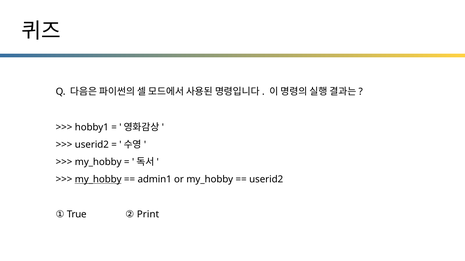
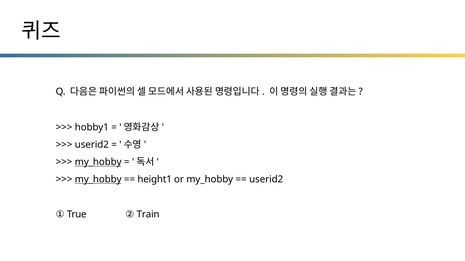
my_hobby underline: none -> present (98, 162)
admin1: admin1 -> height1 (155, 180)
Print: Print -> Train (148, 215)
